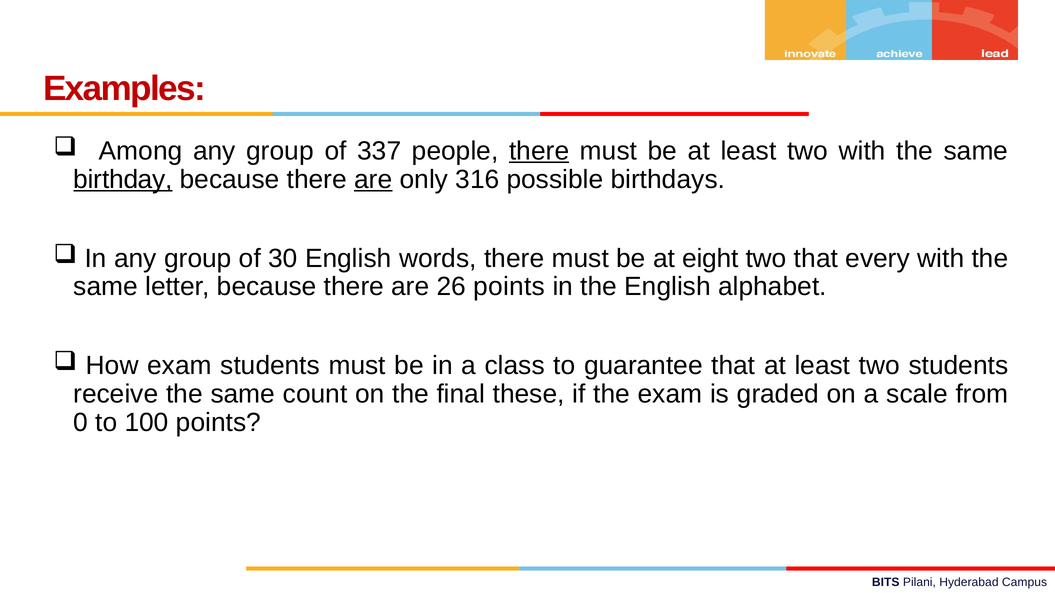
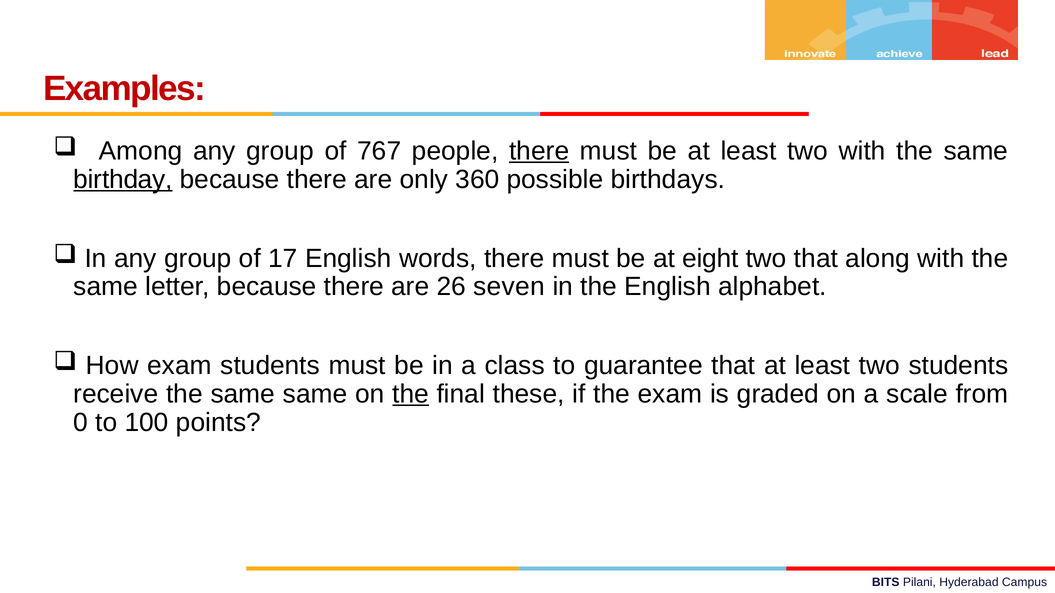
337: 337 -> 767 (379, 151)
are underline: present -> none (373, 180)
316: 316 -> 360 (477, 180)
30: 30 -> 17 (283, 259)
every: every -> along (878, 259)
26 points: points -> seven (509, 287)
same count: count -> same (315, 394)
the underline: none -> present (411, 394)
